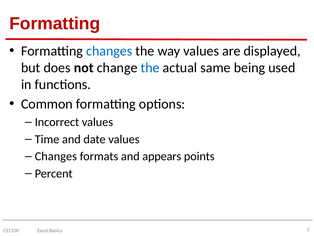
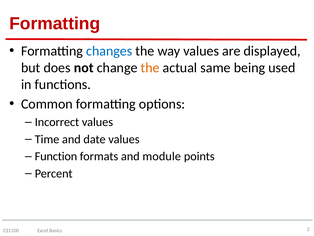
the colour: blue -> orange (150, 68)
Changes: Changes -> Function (56, 156)
appears: appears -> module (162, 156)
